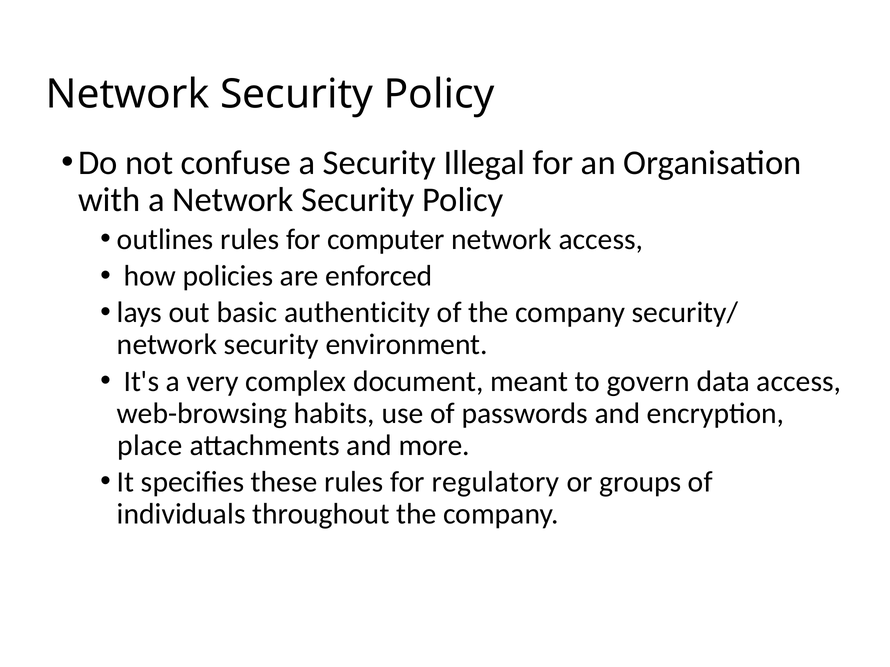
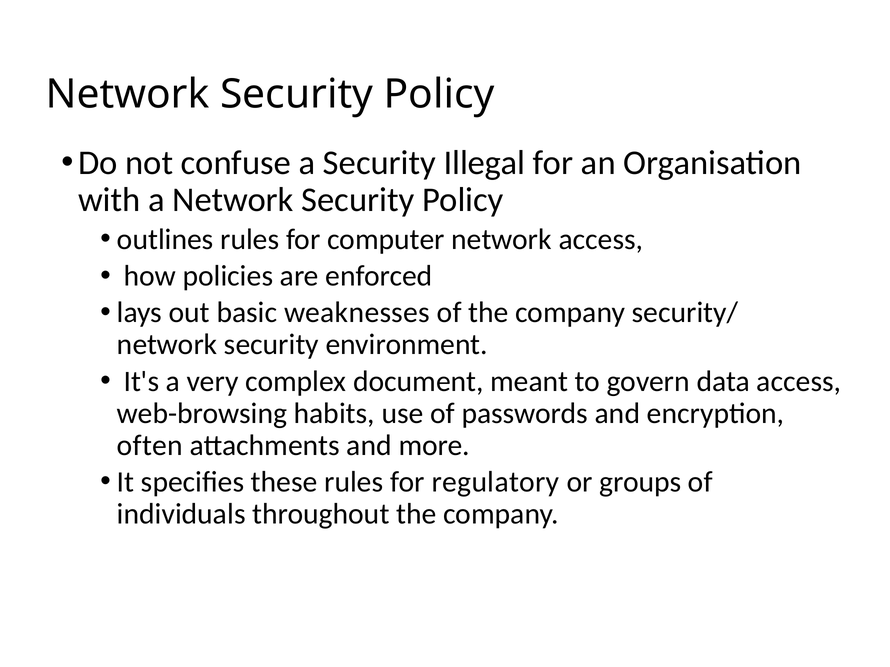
authenticity: authenticity -> weaknesses (357, 313)
place: place -> often (150, 446)
